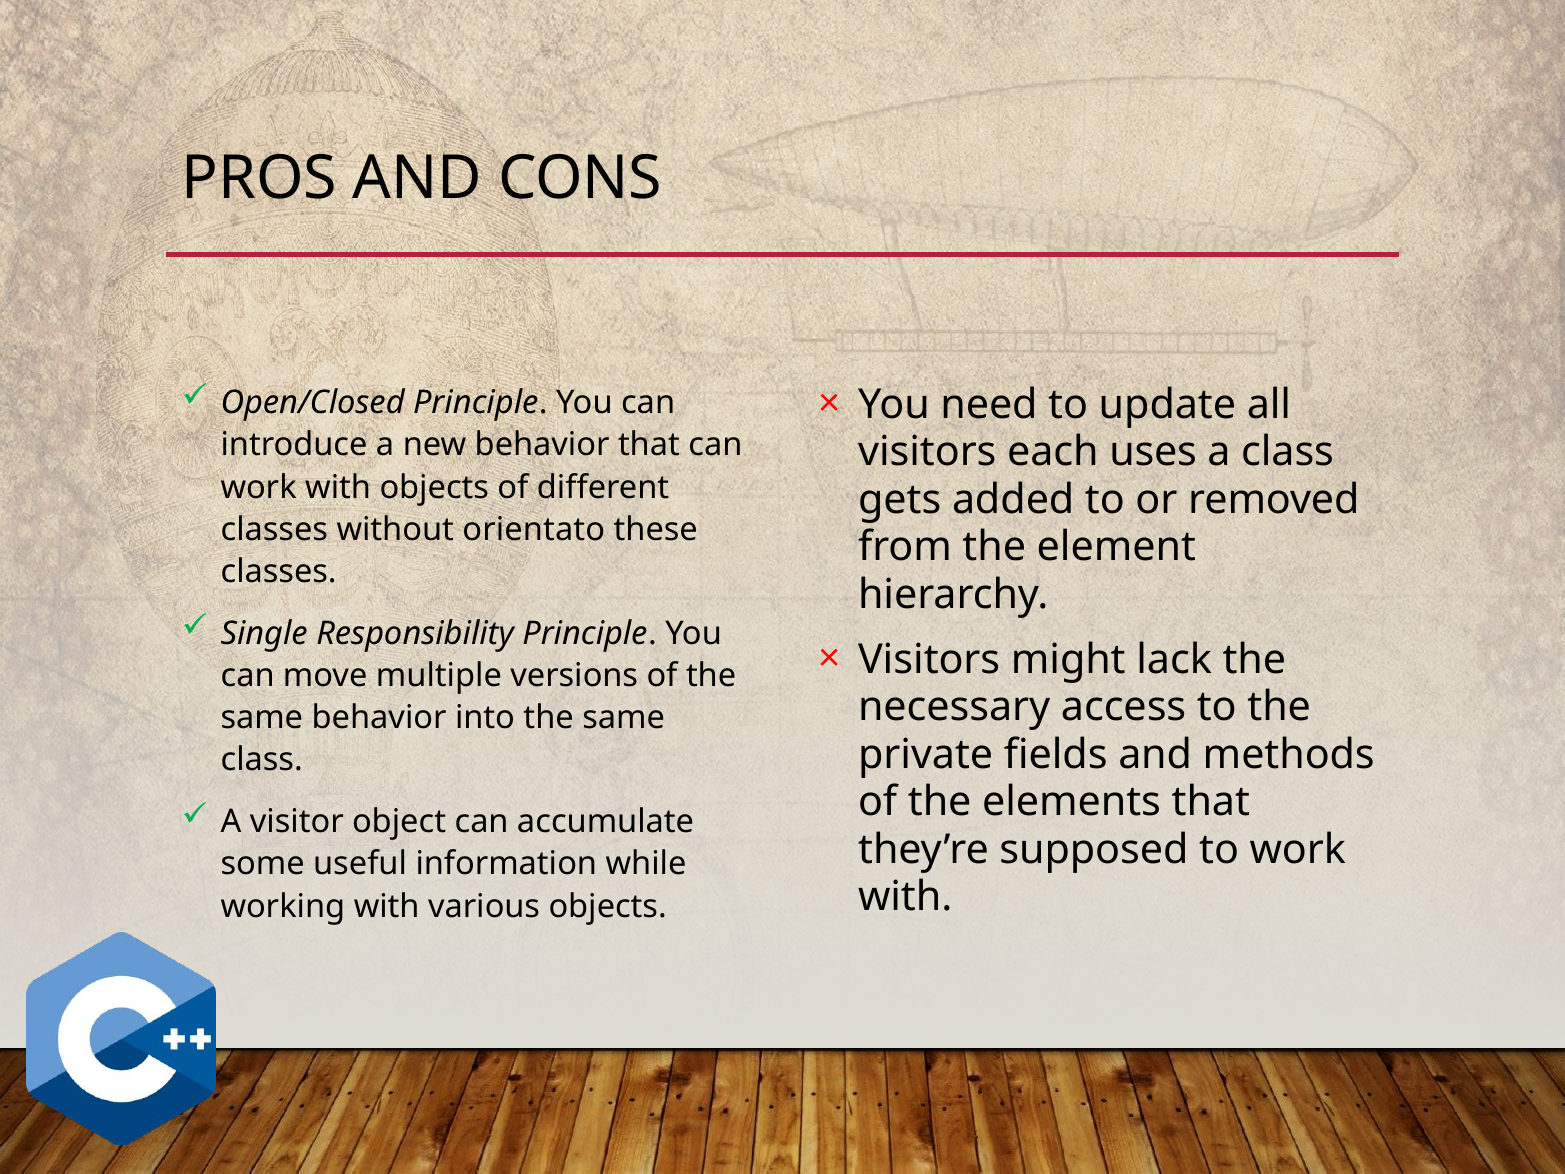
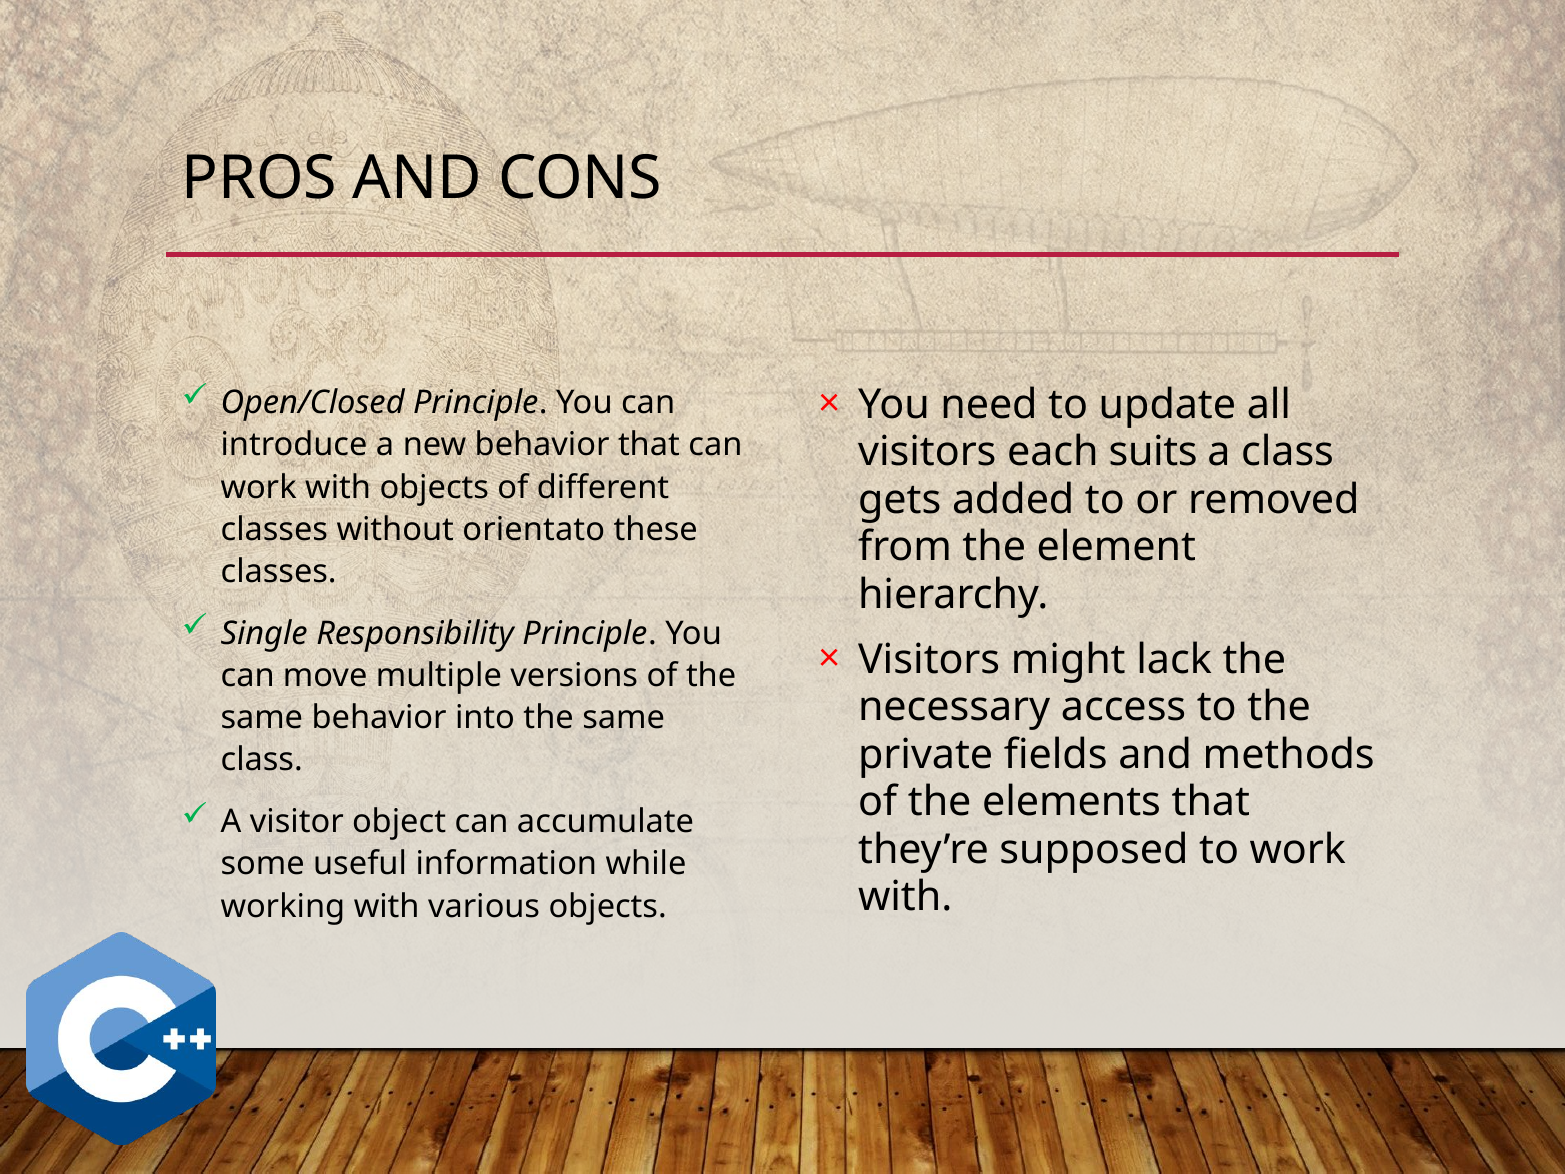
uses: uses -> suits (1153, 452)
